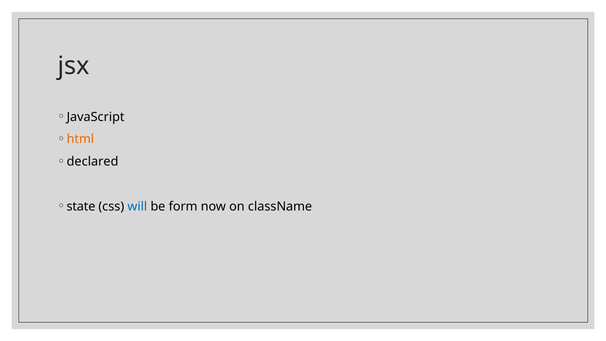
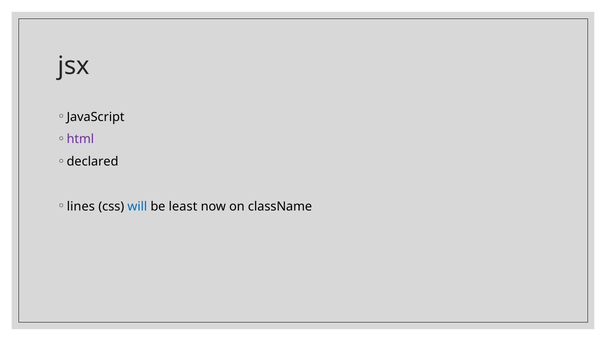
html colour: orange -> purple (80, 139)
state: state -> lines (81, 206)
form: form -> least (183, 206)
